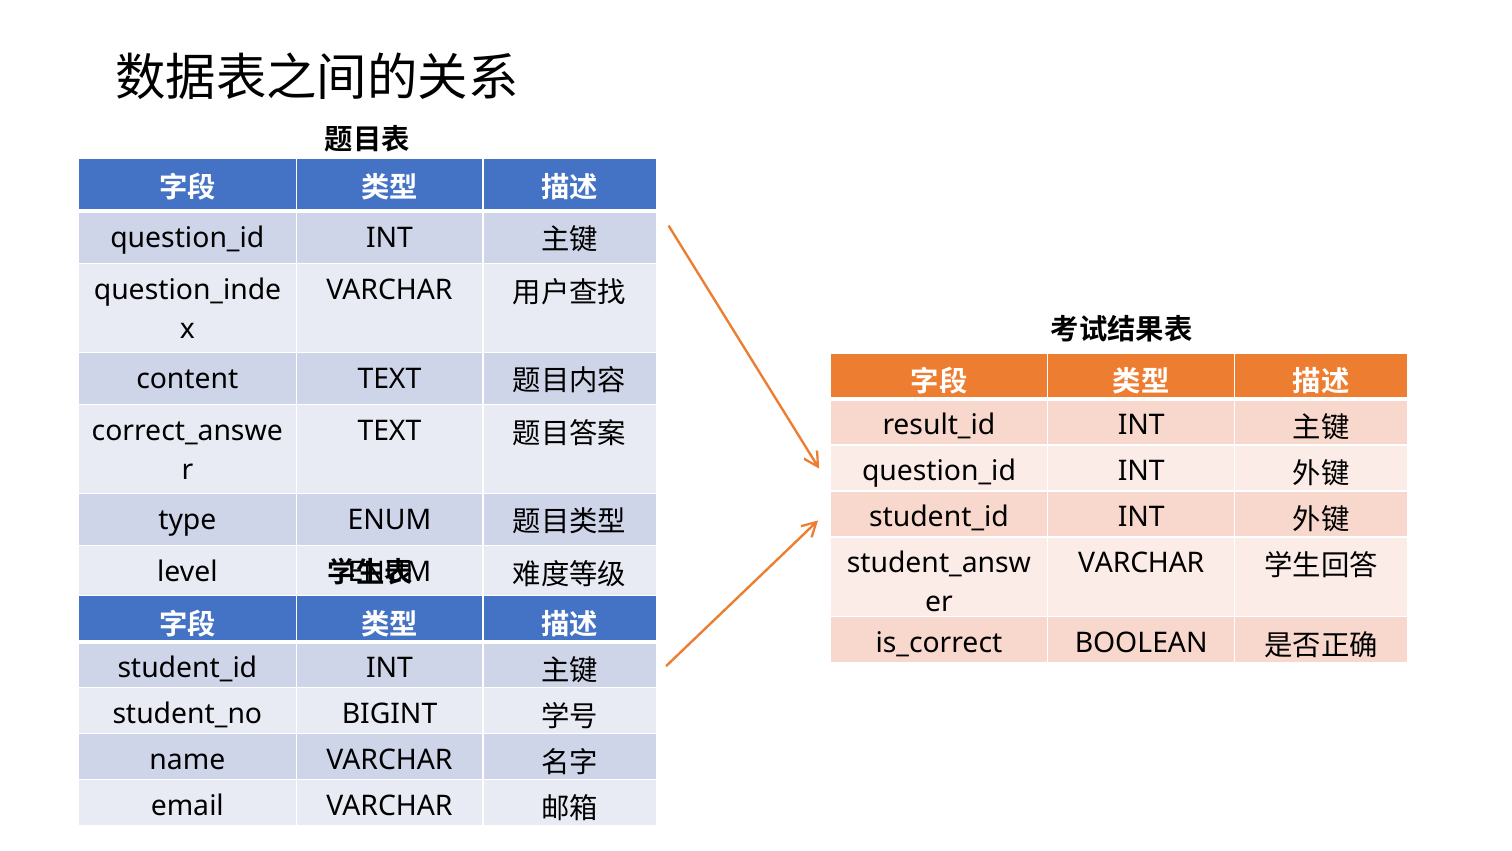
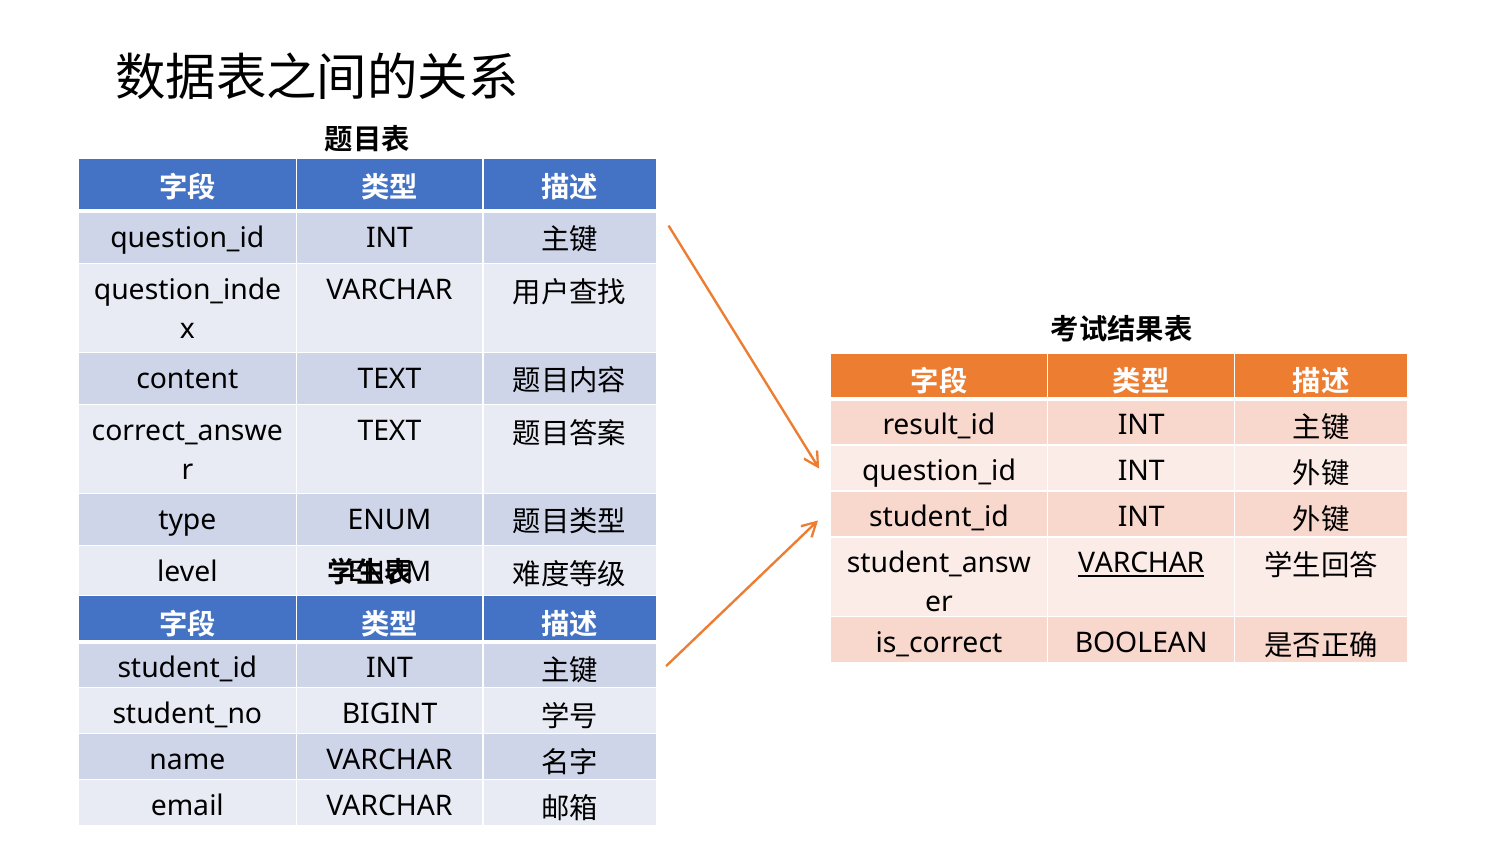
VARCHAR underline: none -> present (1141, 563)
